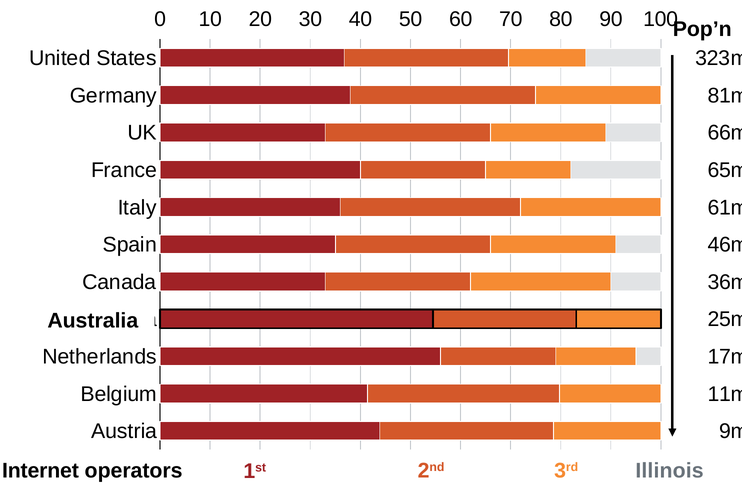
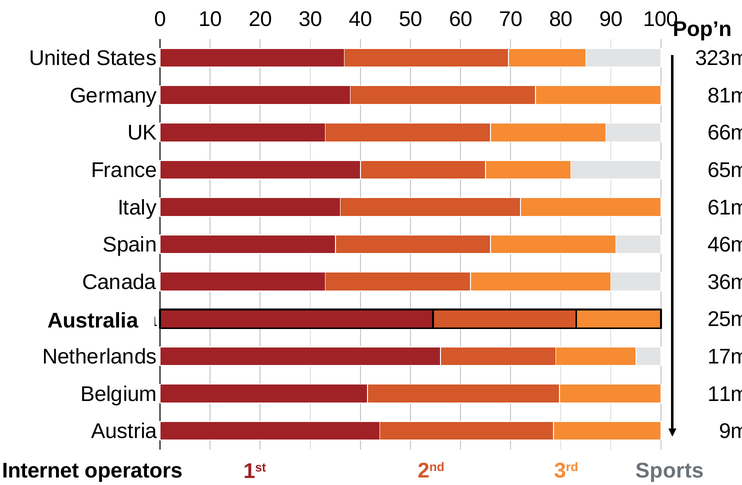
Illinois: Illinois -> Sports (670, 471)
